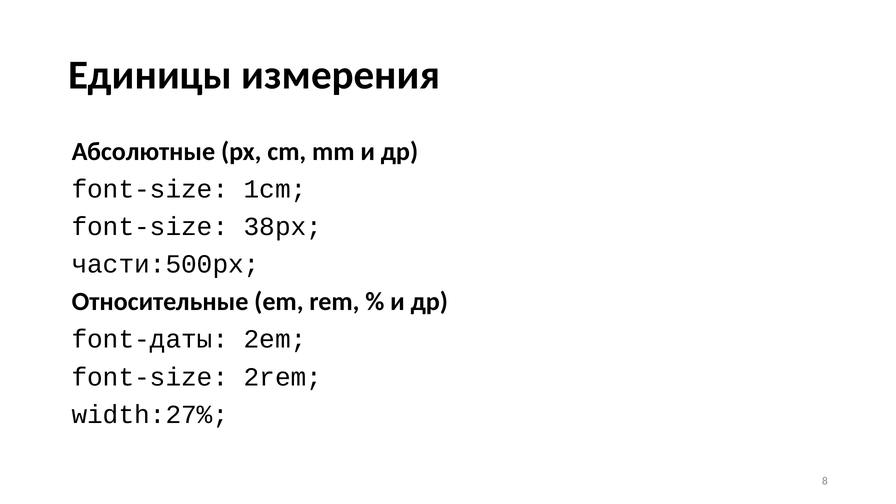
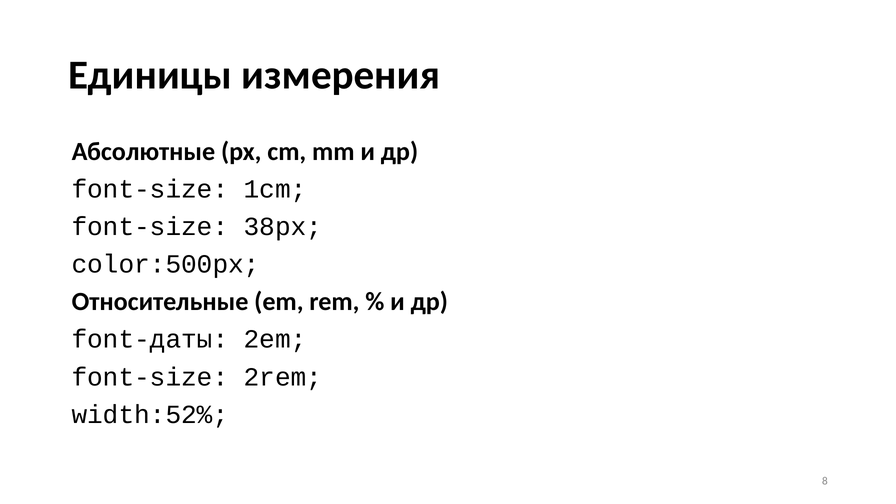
части:500px: части:500px -> color:500px (166, 264)
width:27%: width:27% -> width:52% (150, 414)
